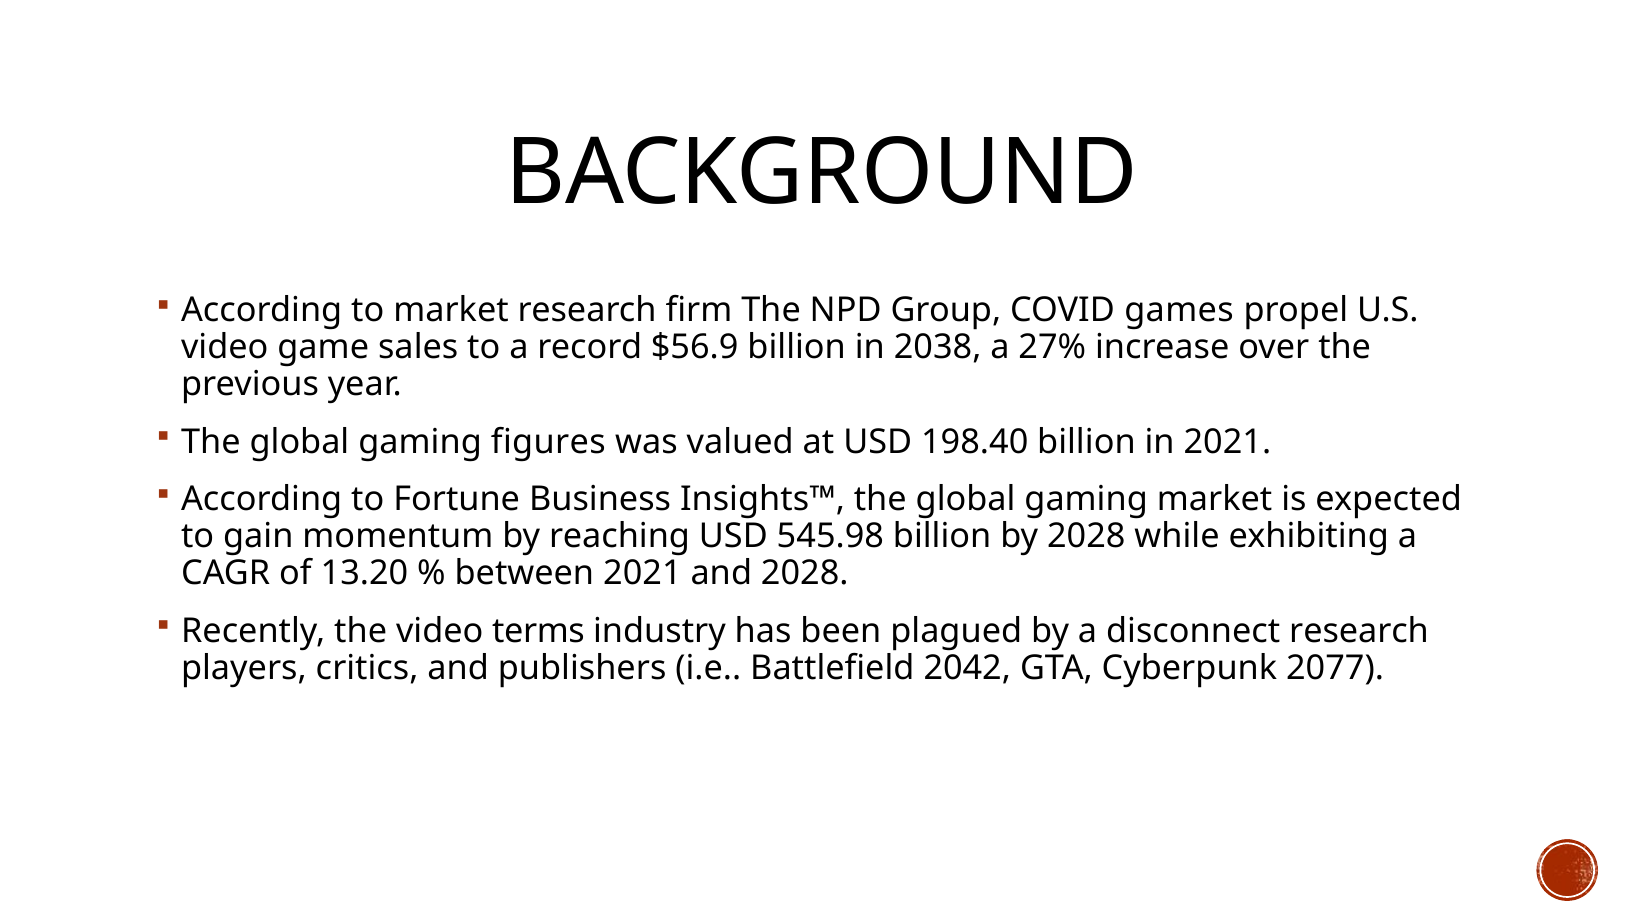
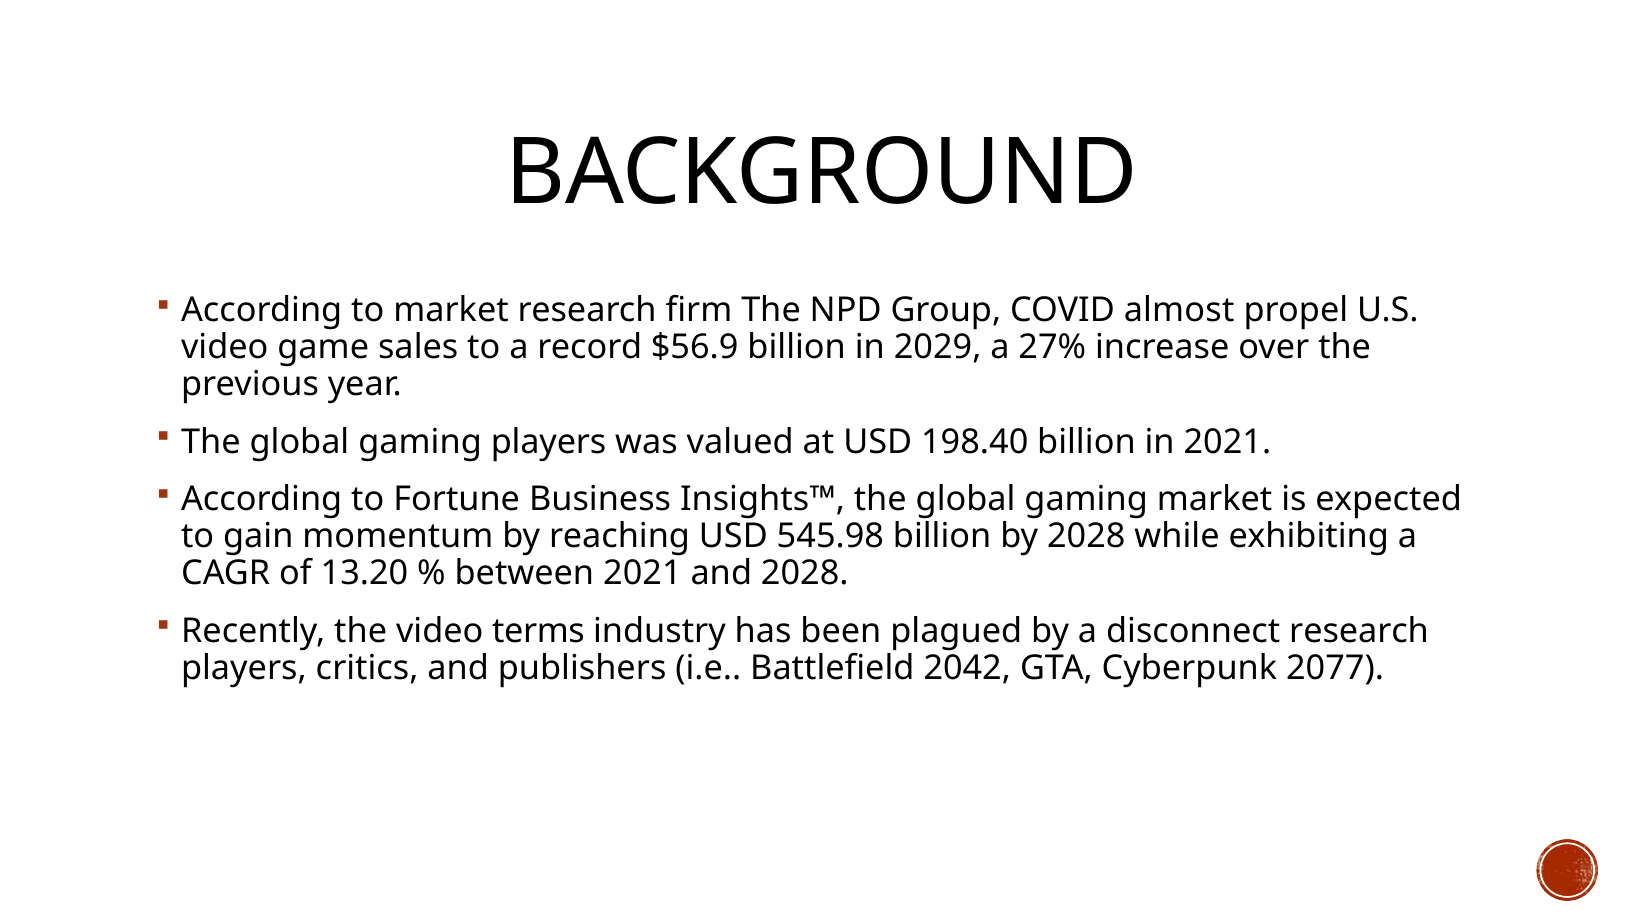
games: games -> almost (1179, 310)
2038: 2038 -> 2029 (938, 347)
gaming figures: figures -> players (549, 442)
